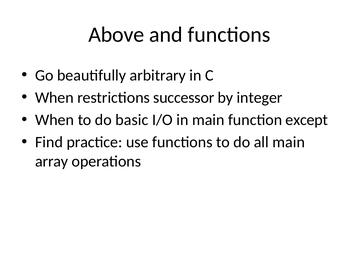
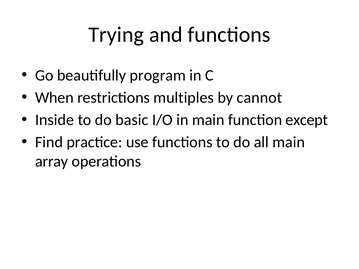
Above: Above -> Trying (116, 35)
arbitrary: arbitrary -> program (158, 75)
successor: successor -> multiples (184, 98)
integer: integer -> cannot (259, 98)
When: When -> Inside (55, 120)
